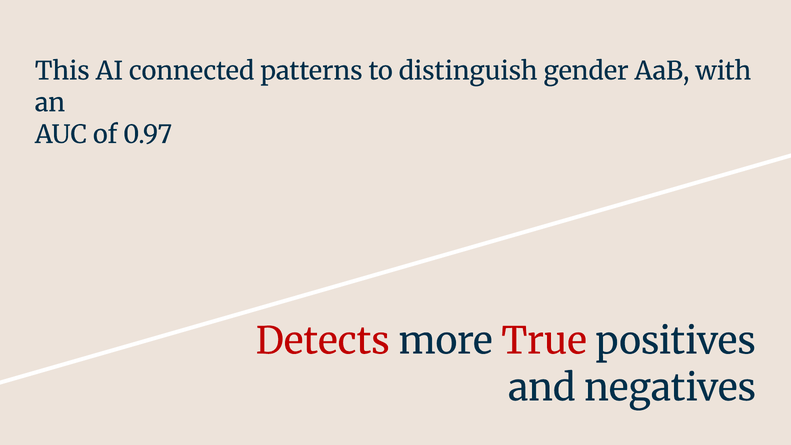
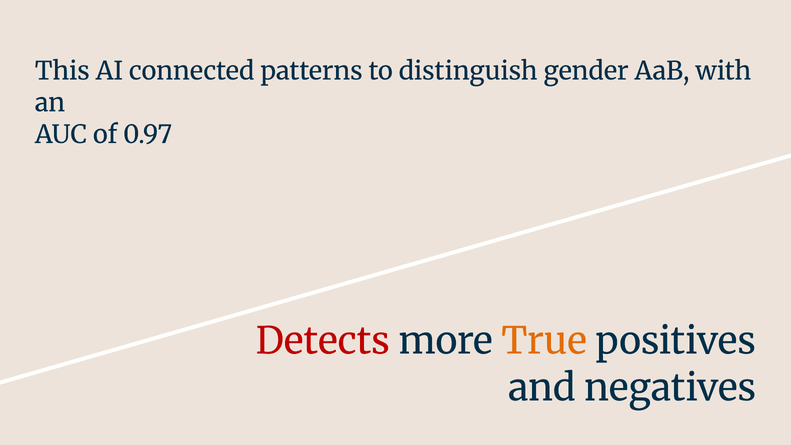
True colour: red -> orange (544, 341)
